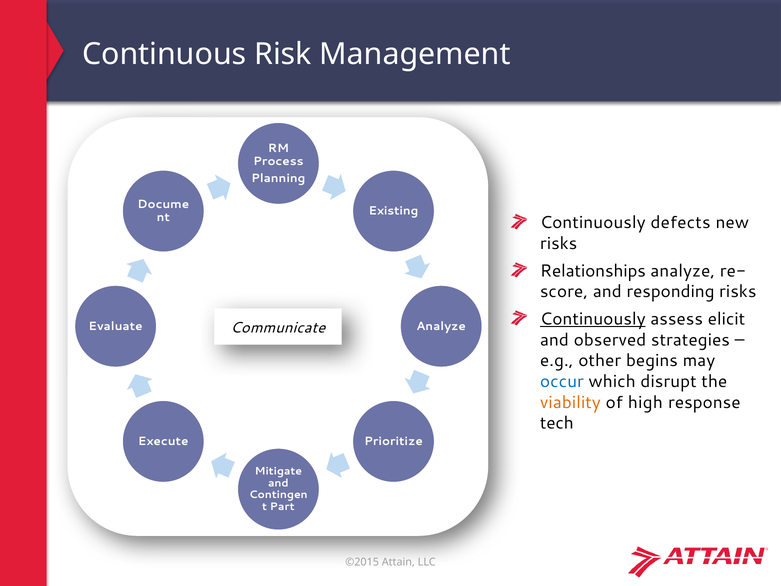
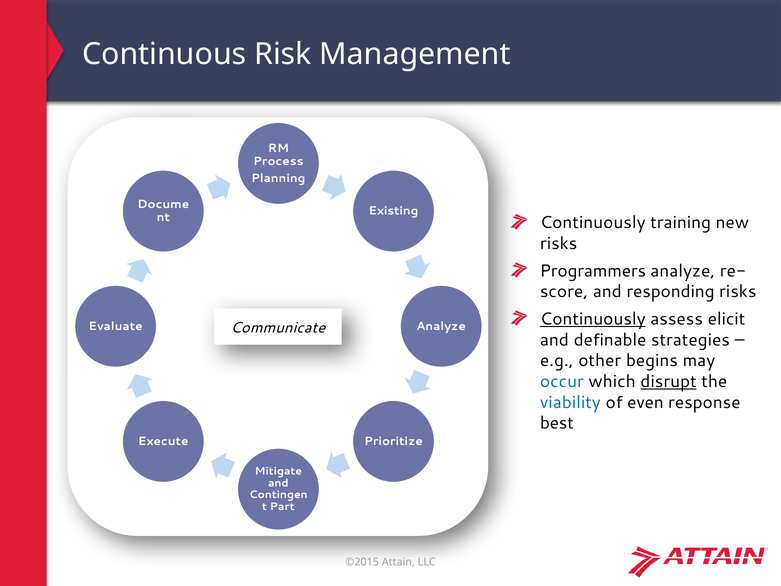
defects: defects -> training (681, 223)
Relationships: Relationships -> Programmers (593, 271)
observed: observed -> definable (610, 340)
disrupt underline: none -> present (669, 381)
viability colour: orange -> blue (570, 402)
high: high -> even (645, 402)
tech: tech -> best (557, 423)
